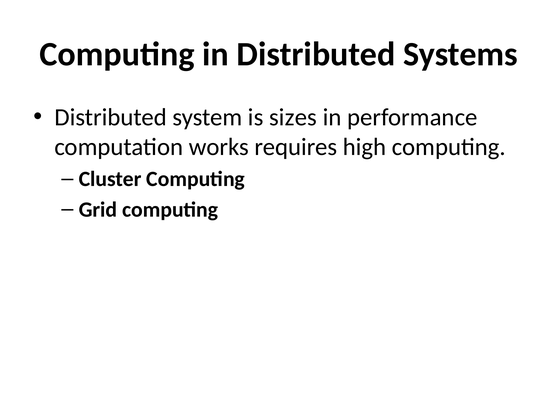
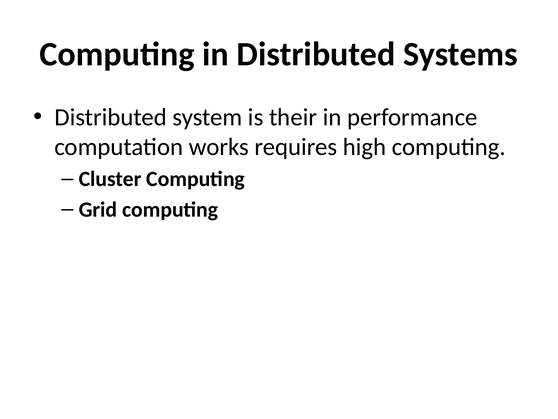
sizes: sizes -> their (293, 117)
